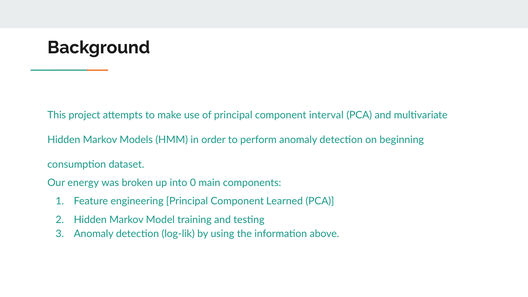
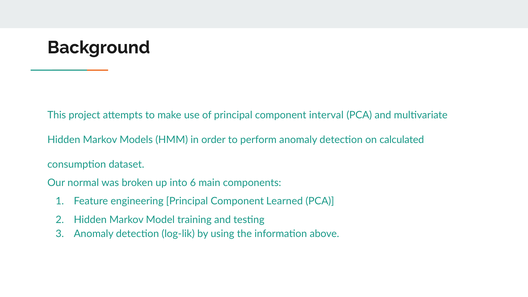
beginning: beginning -> calculated (402, 140)
energy: energy -> normal (83, 183)
0: 0 -> 6 (193, 183)
